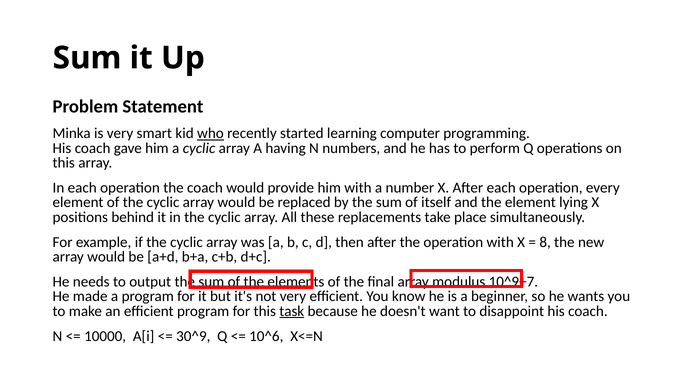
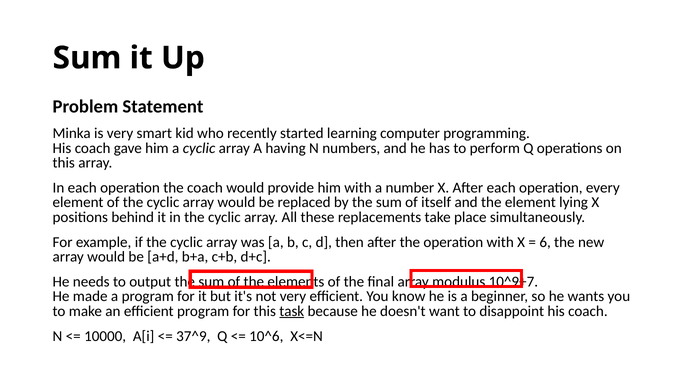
who underline: present -> none (210, 133)
8: 8 -> 6 (545, 242)
30^9: 30^9 -> 37^9 (193, 336)
